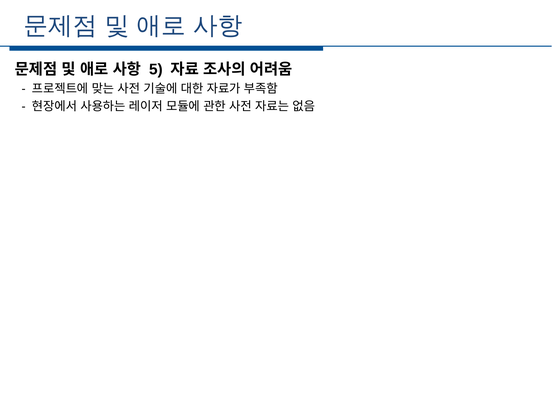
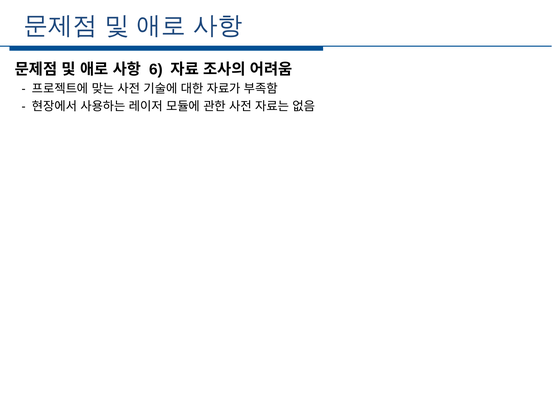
5: 5 -> 6 (156, 69)
